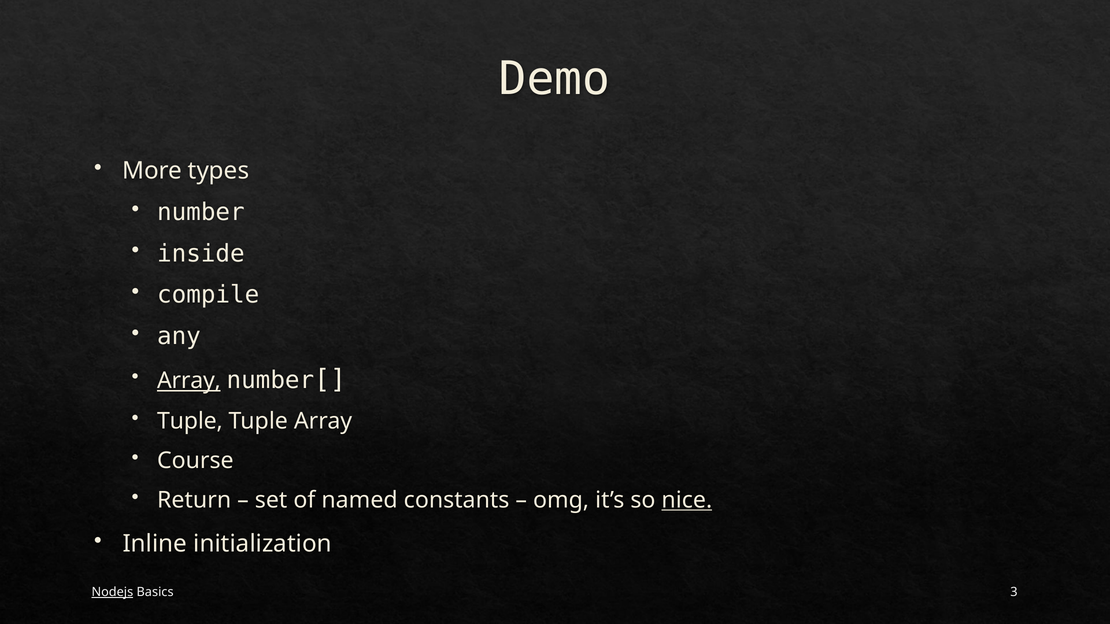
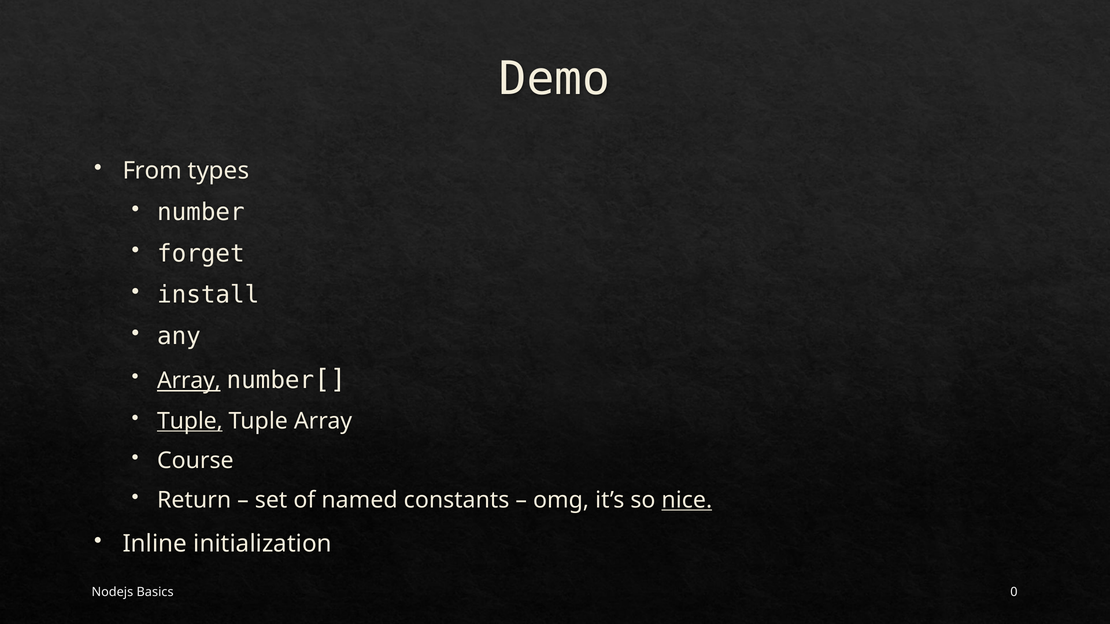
More: More -> From (152, 171)
inside: inside -> forget (201, 254)
compile: compile -> install (208, 295)
Tuple underline: none -> present (190, 421)
Nodejs underline: present -> none (112, 592)
3: 3 -> 0 (1014, 592)
